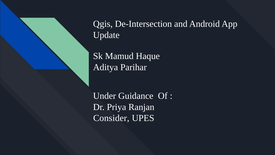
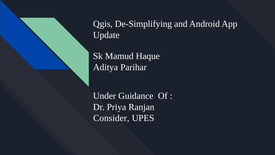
De-Intersection: De-Intersection -> De-Simplifying (143, 24)
